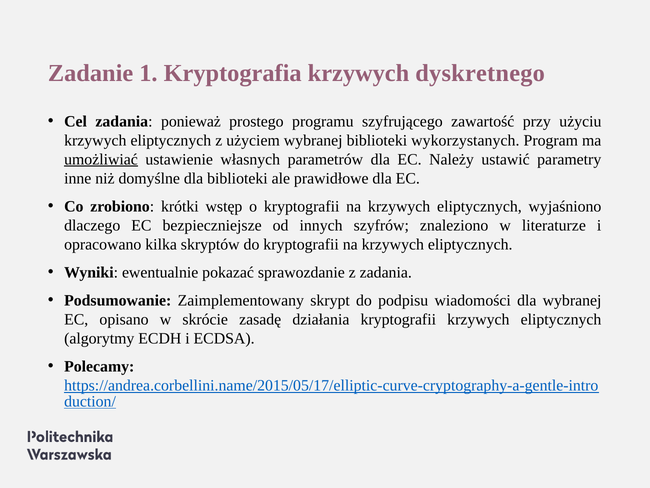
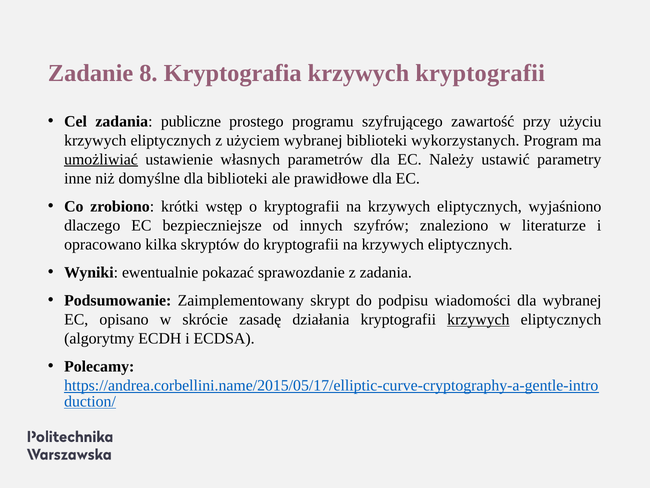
1: 1 -> 8 (148, 73)
krzywych dyskretnego: dyskretnego -> kryptografii (480, 73)
ponieważ: ponieważ -> publiczne (191, 121)
krzywych underline: none -> present (478, 319)
